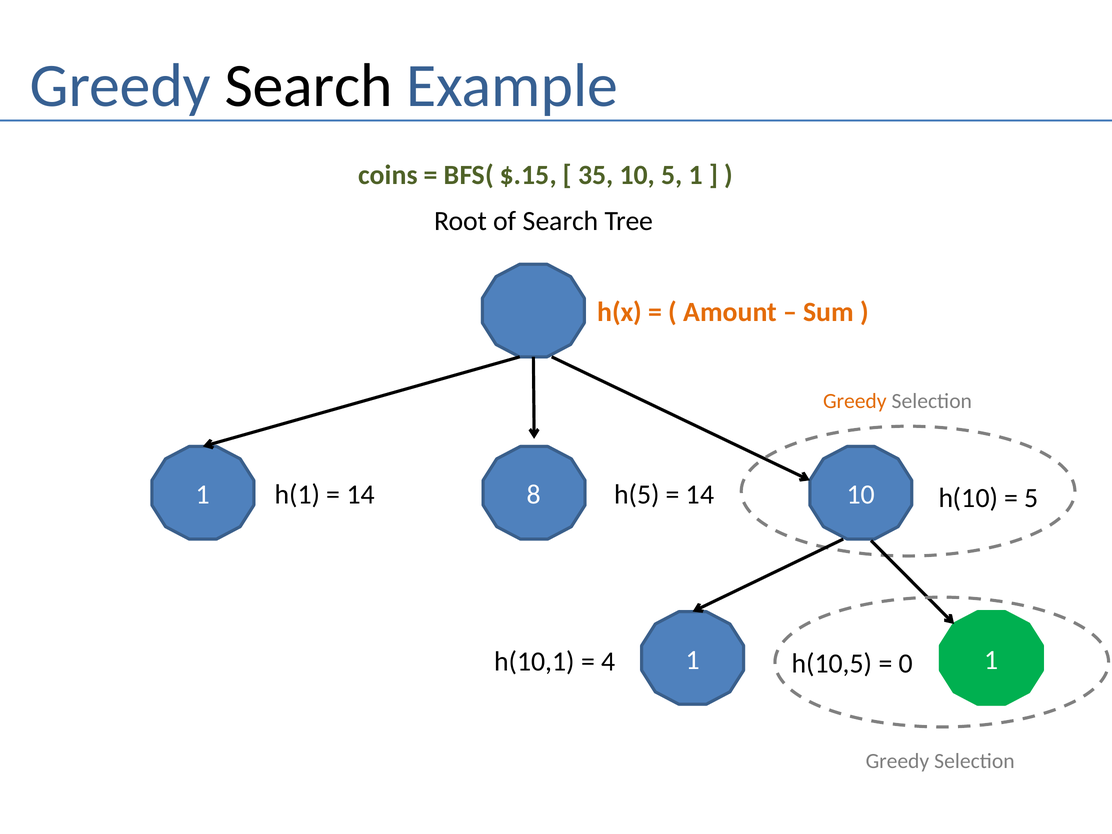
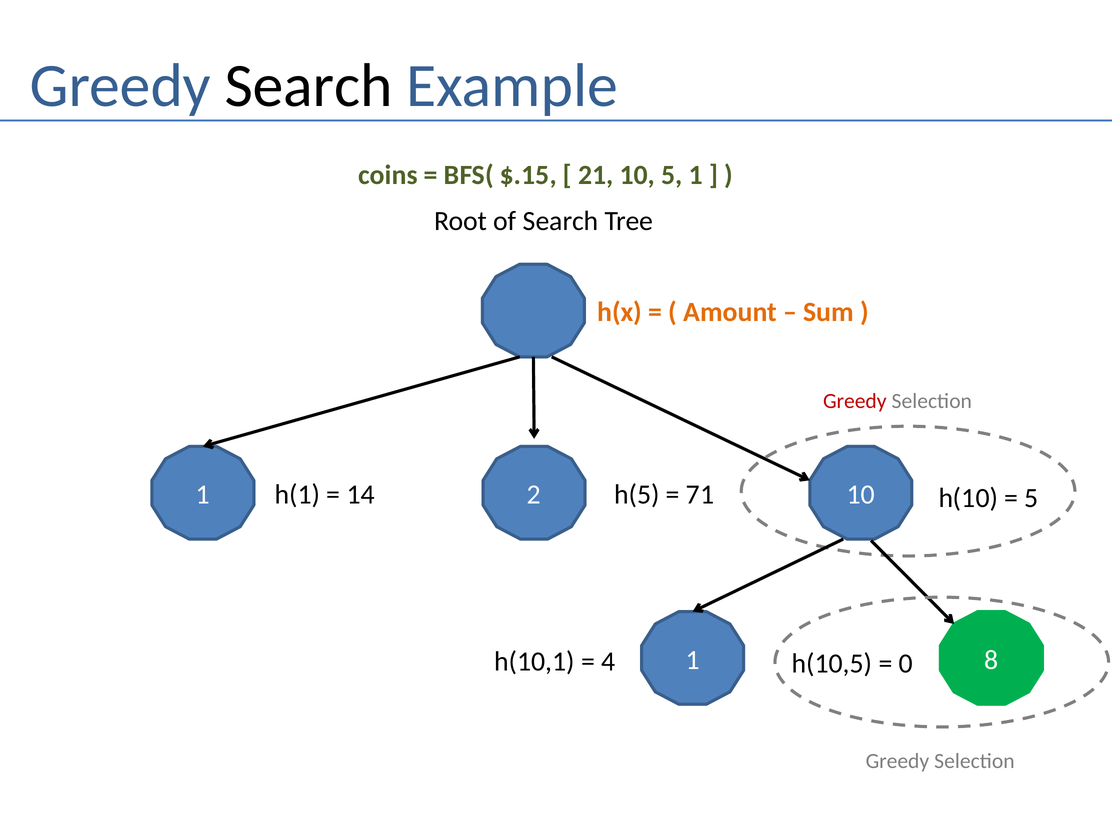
35: 35 -> 21 (596, 175)
Greedy colour: orange -> red (855, 401)
14: 14 -> 71 (700, 494)
8: 8 -> 2 (534, 495)
1 1: 1 -> 8 (991, 660)
